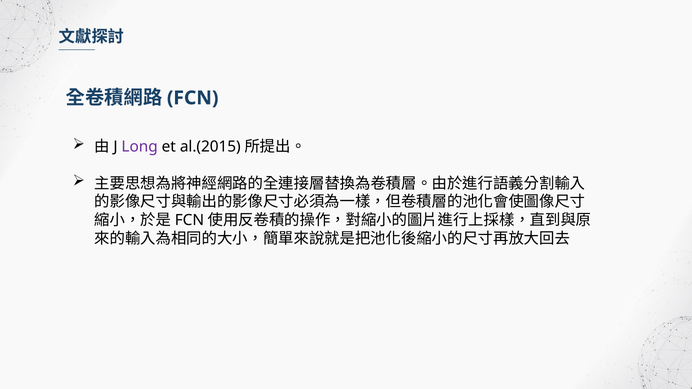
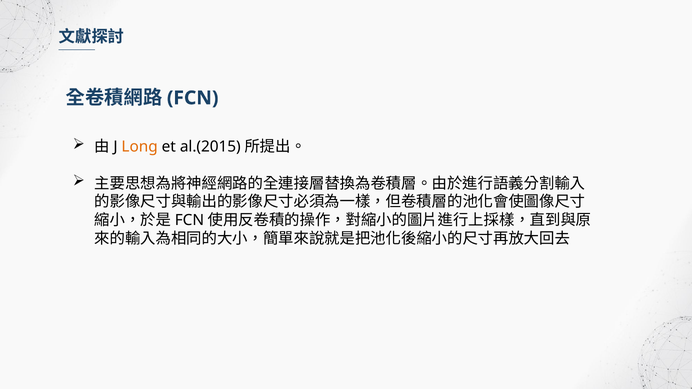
Long colour: purple -> orange (140, 147)
